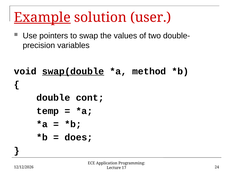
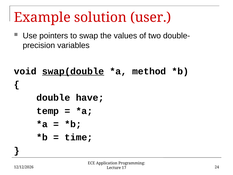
Example underline: present -> none (42, 17)
cont: cont -> have (90, 98)
does: does -> time (79, 137)
